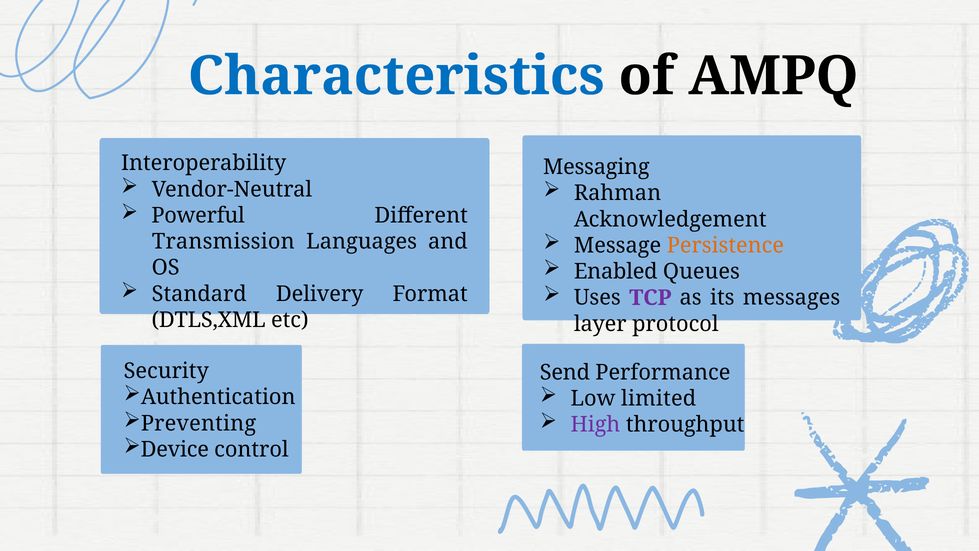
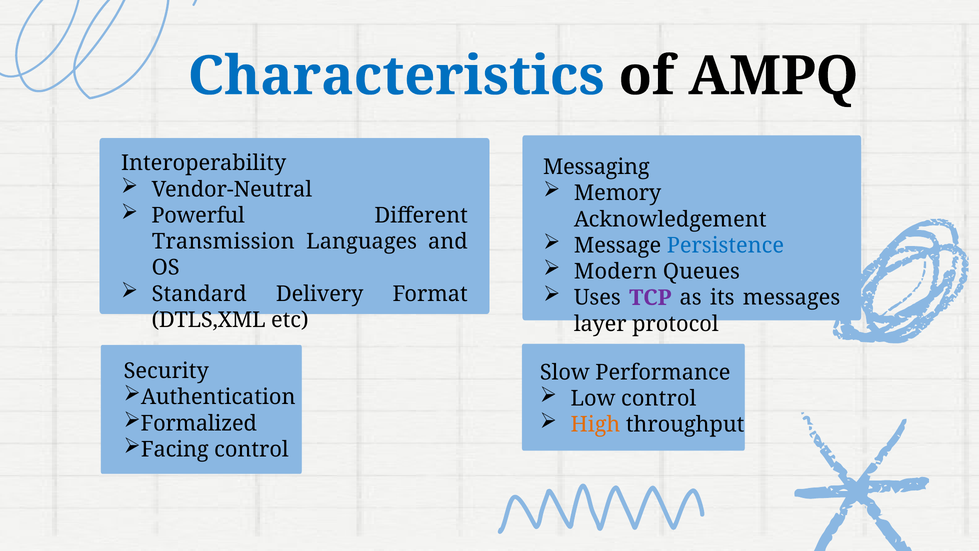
Rahman: Rahman -> Memory (618, 193)
Persistence colour: orange -> blue (725, 245)
Enabled: Enabled -> Modern (616, 271)
Send: Send -> Slow (565, 372)
Low limited: limited -> control (659, 398)
Preventing: Preventing -> Formalized (199, 423)
High colour: purple -> orange (595, 424)
Device: Device -> Facing (175, 449)
